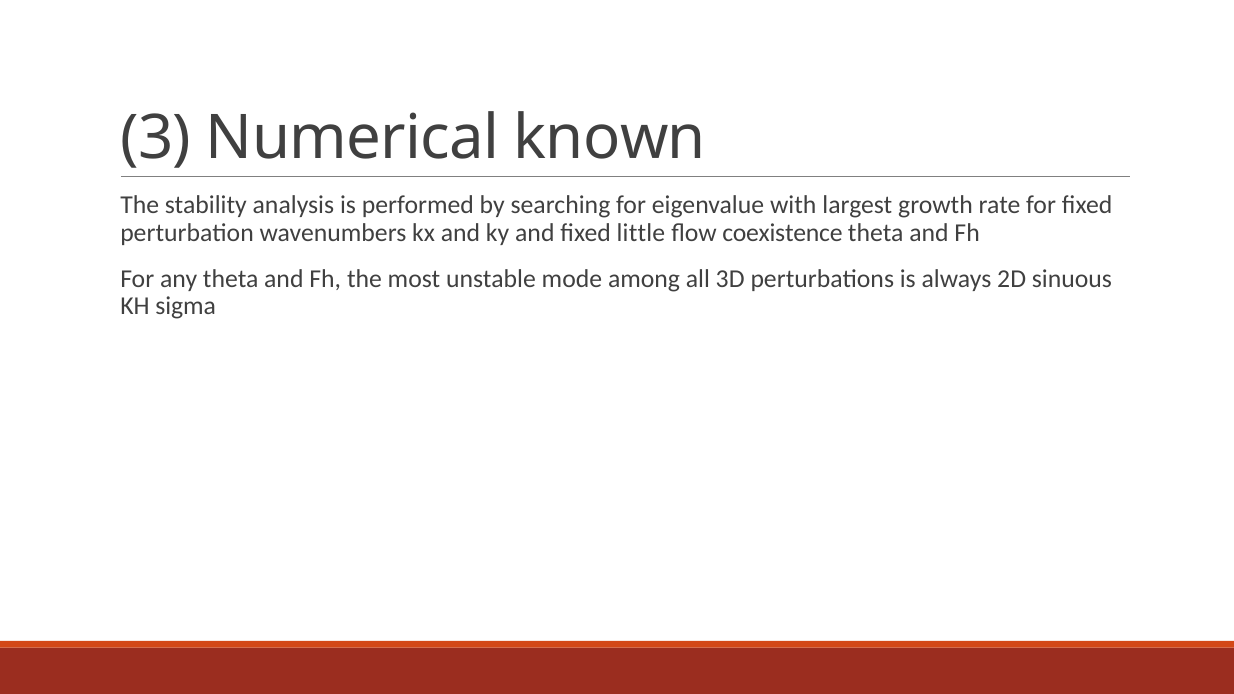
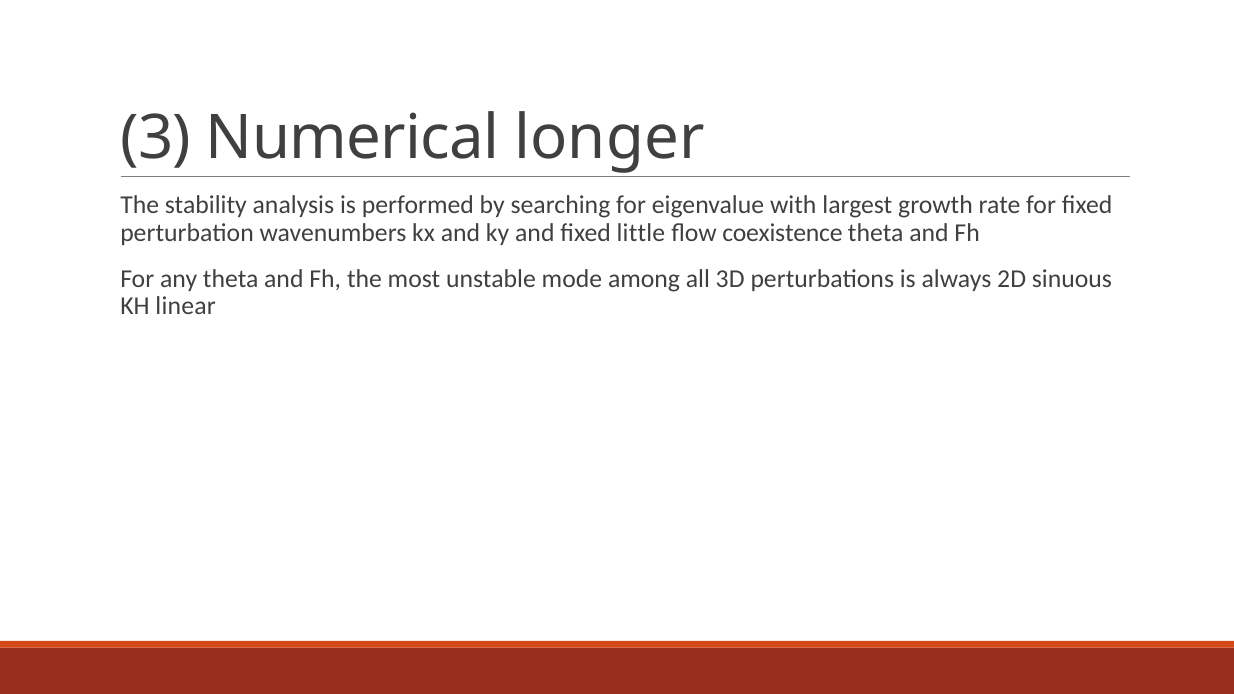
known: known -> longer (609, 138)
sigma: sigma -> linear (186, 306)
